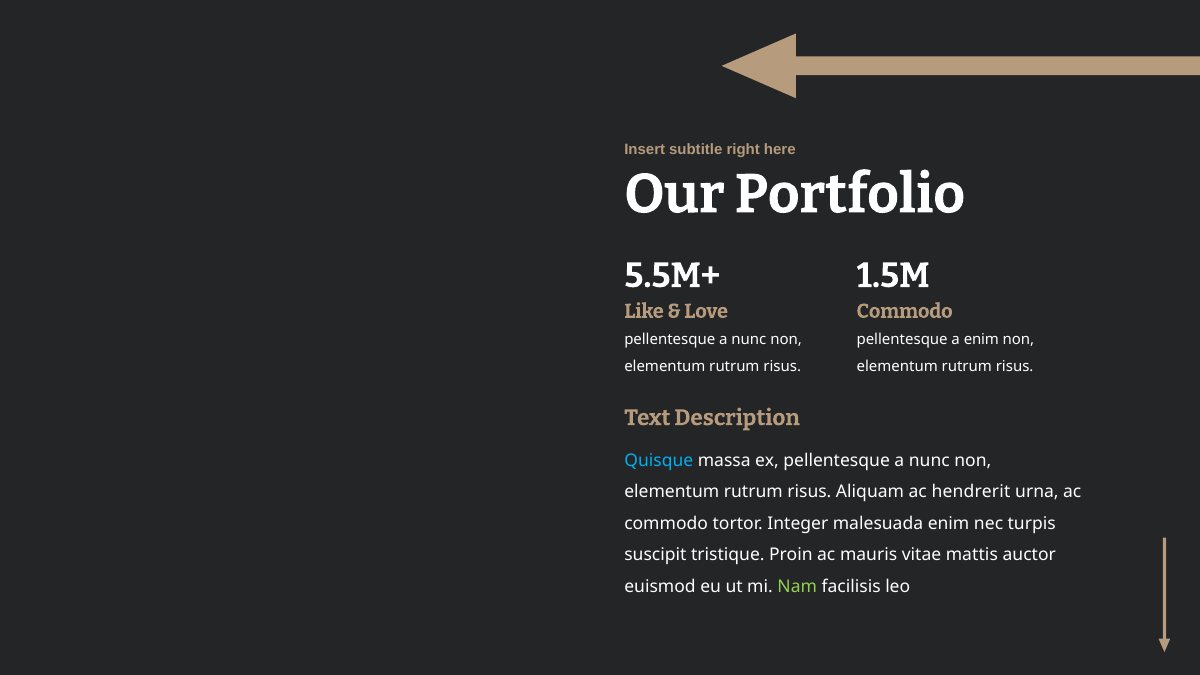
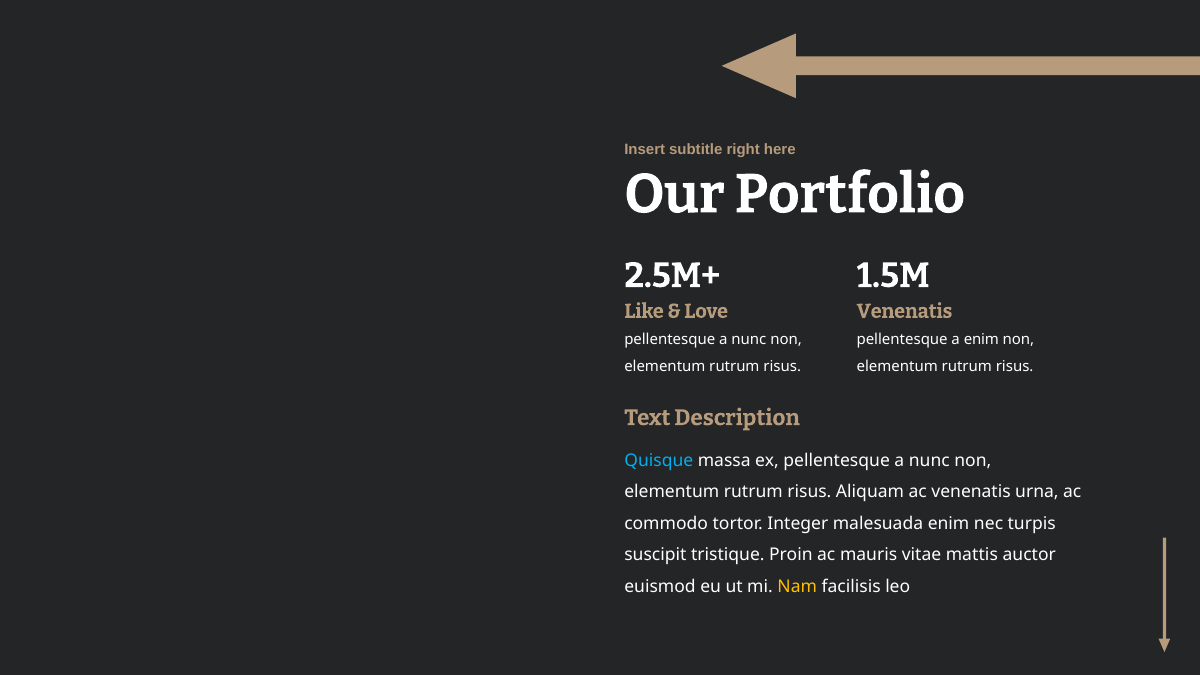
5.5M+: 5.5M+ -> 2.5M+ (672, 275)
Commodo: Commodo -> Venenatis (905, 311)
ac hendrerit: hendrerit -> venenatis (971, 492)
Nam colour: light green -> yellow (797, 586)
